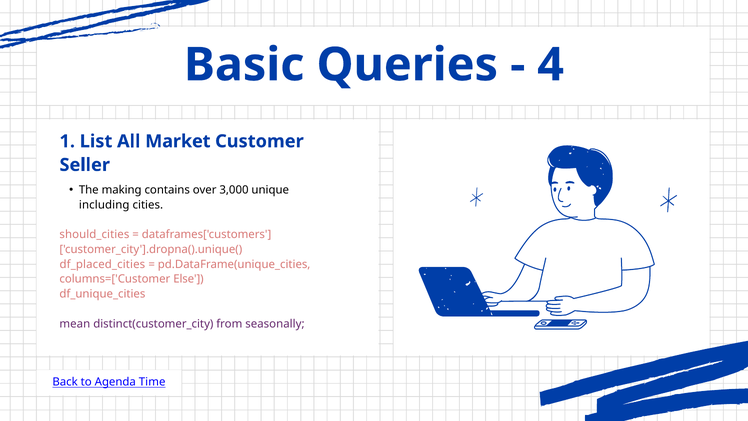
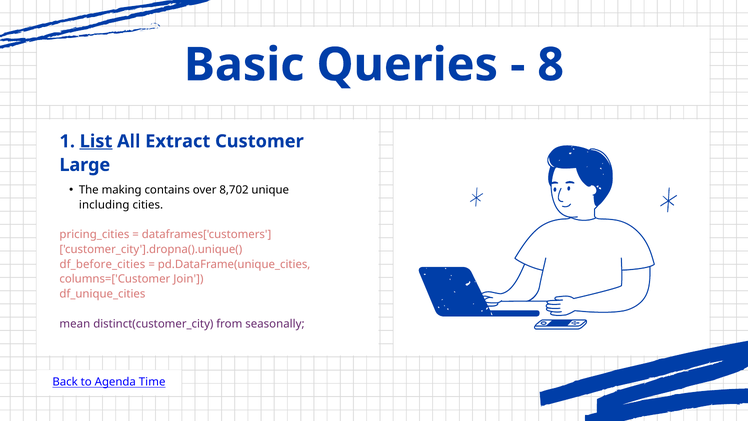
4: 4 -> 8 (551, 65)
List underline: none -> present (96, 141)
Market: Market -> Extract (178, 141)
Seller: Seller -> Large (85, 165)
3,000: 3,000 -> 8,702 (234, 190)
should_cities: should_cities -> pricing_cities (94, 234)
df_placed_cities: df_placed_cities -> df_before_cities (102, 264)
Else: Else -> Join (188, 279)
